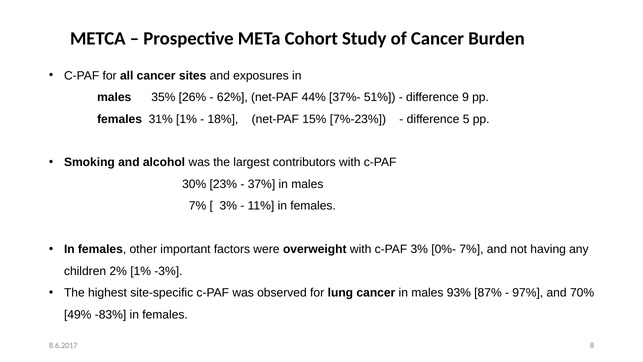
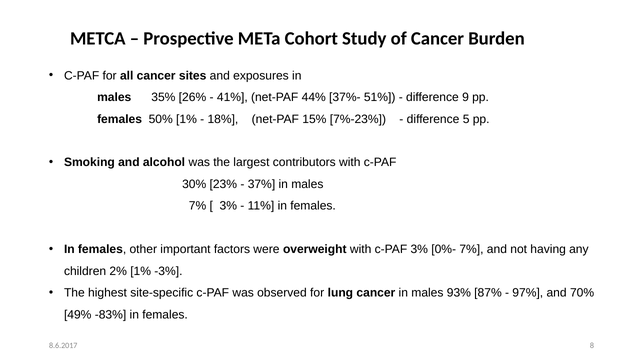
62%: 62% -> 41% (232, 97)
31%: 31% -> 50% (161, 119)
